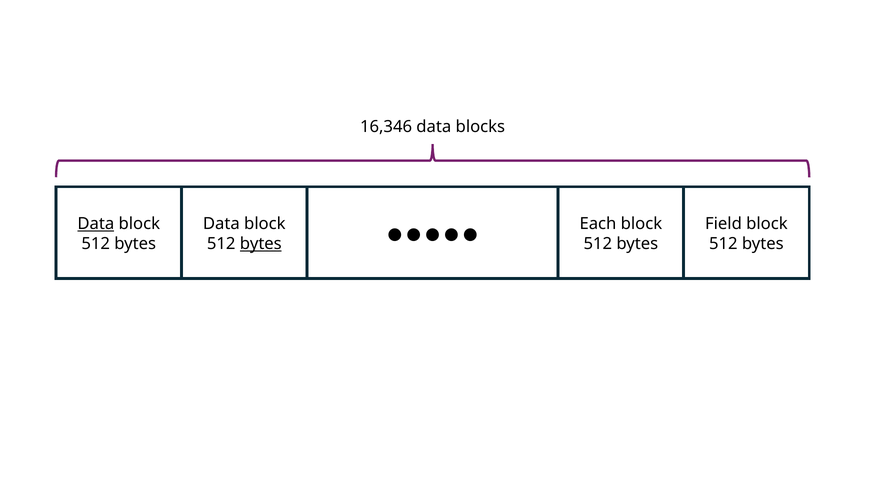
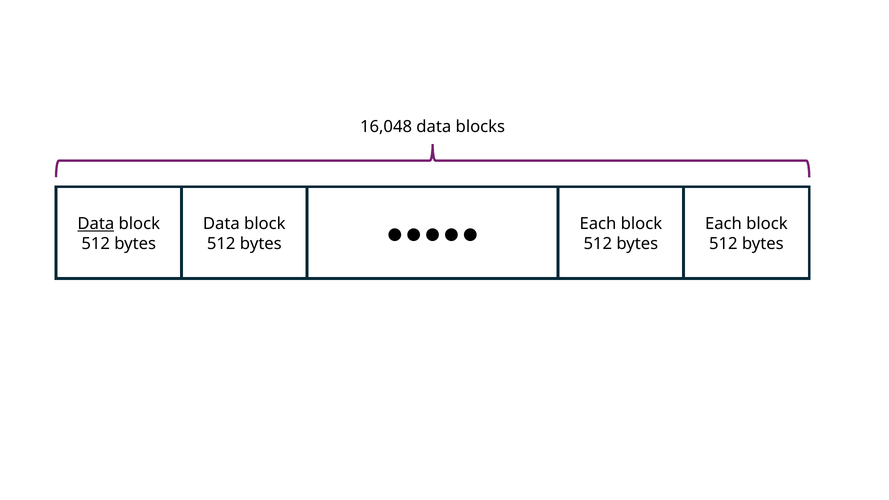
16,346: 16,346 -> 16,048 (386, 127)
Field: Field -> Each (723, 224)
bytes underline: present -> none (261, 244)
